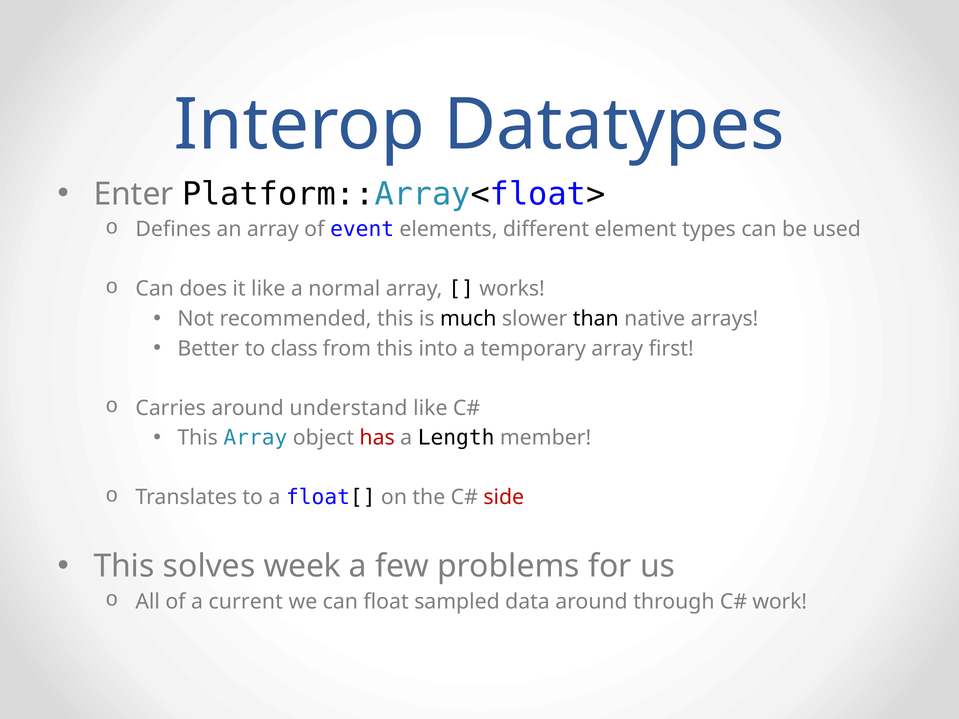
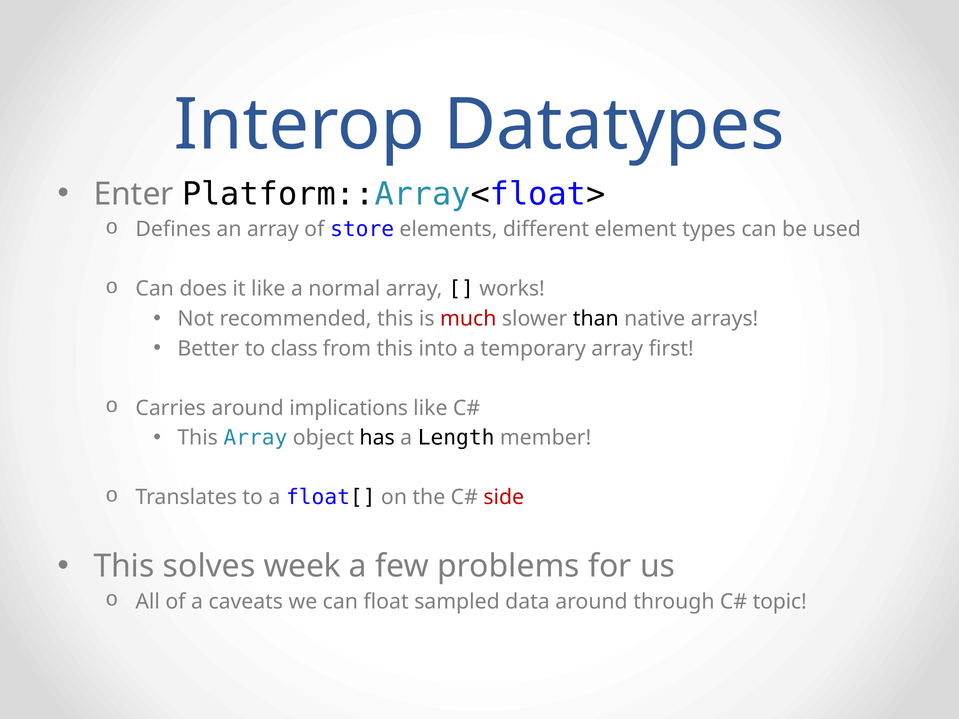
event: event -> store (362, 229)
much colour: black -> red (468, 319)
understand: understand -> implications (349, 408)
has colour: red -> black (377, 438)
current: current -> caveats (246, 602)
work: work -> topic (780, 602)
